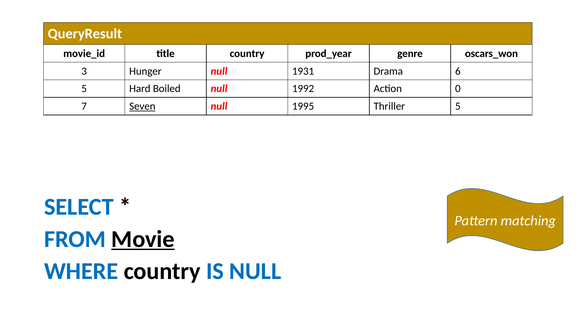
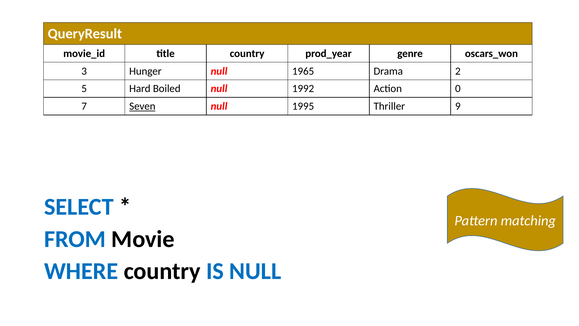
1931: 1931 -> 1965 (303, 71)
6: 6 -> 2 (458, 71)
Thriller 5: 5 -> 9 (458, 106)
Movie underline: present -> none (143, 239)
